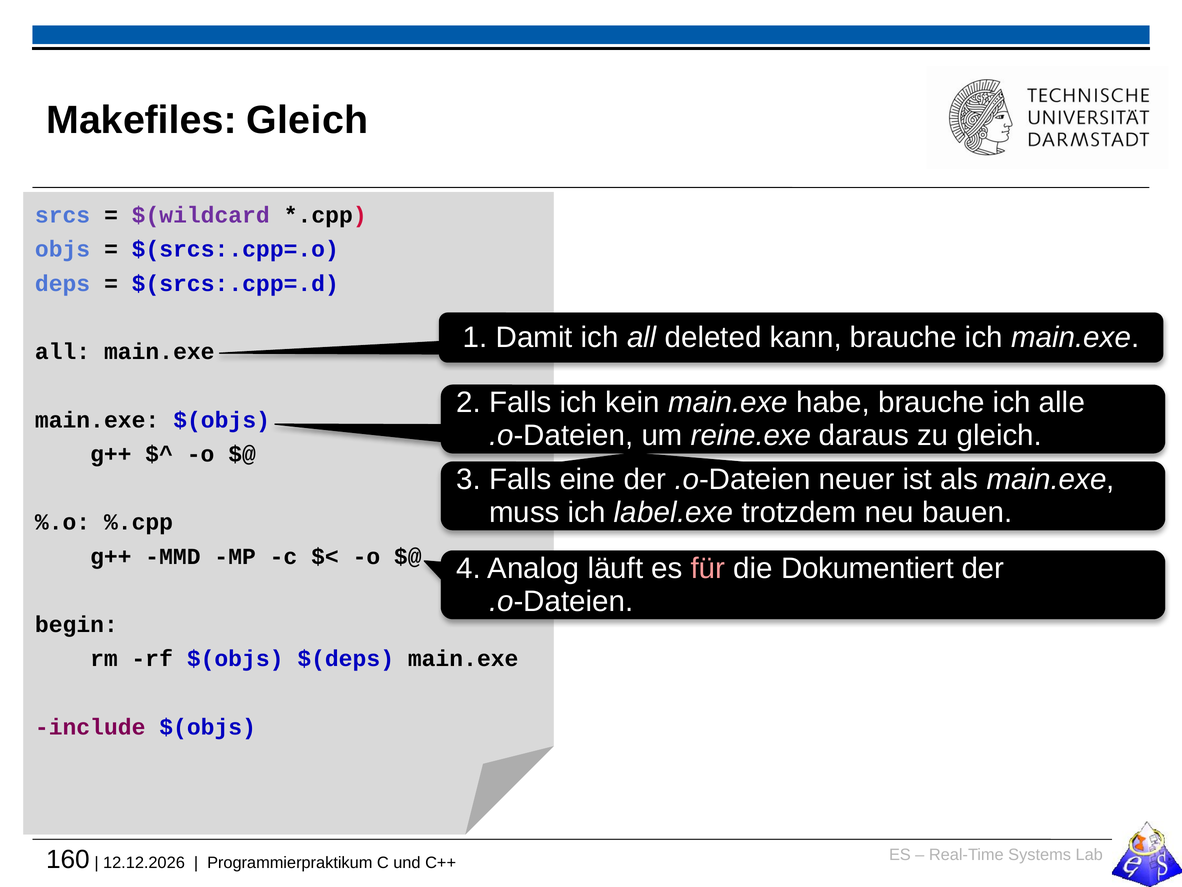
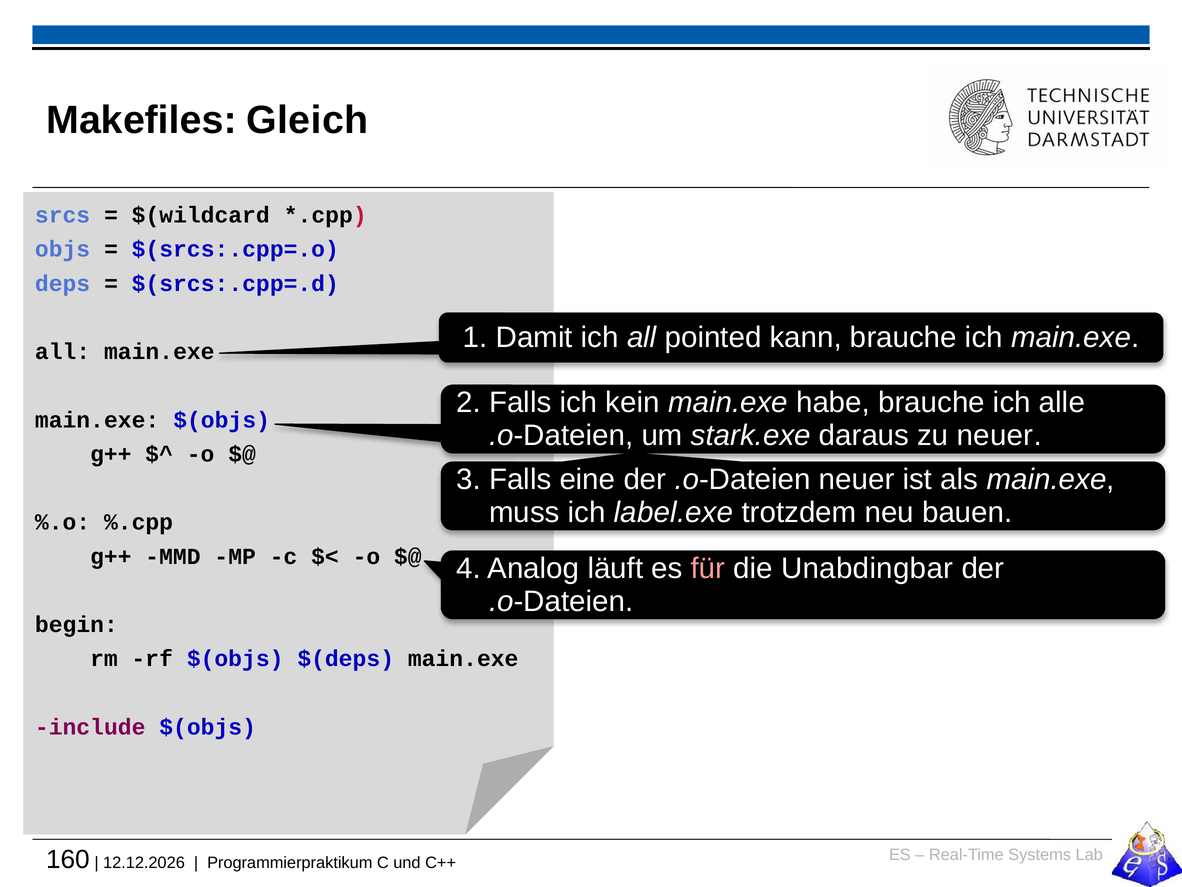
$(wildcard colour: purple -> black (201, 215)
deleted: deleted -> pointed (713, 337)
reine.exe: reine.exe -> stark.exe (751, 435)
zu gleich: gleich -> neuer (999, 435)
Dokumentiert: Dokumentiert -> Unabdingbar (867, 568)
